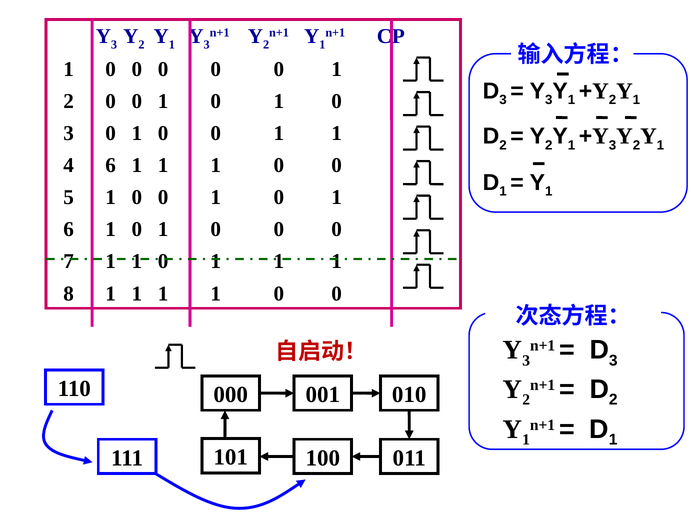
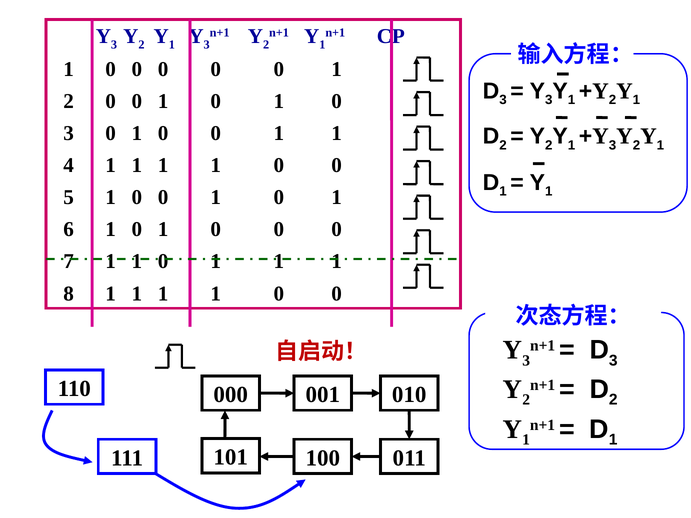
4 6: 6 -> 1 (111, 165)
